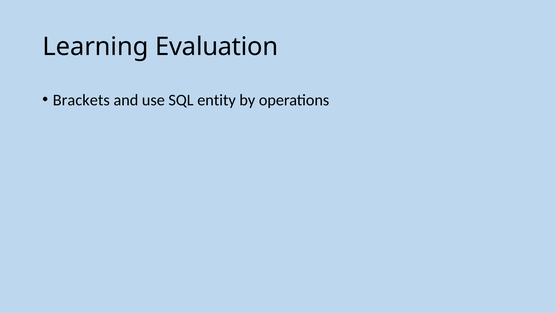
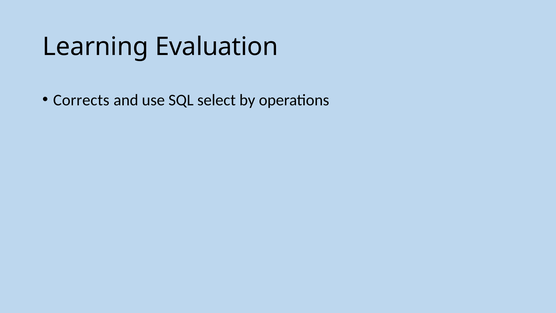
Brackets: Brackets -> Corrects (81, 100)
entity: entity -> select (217, 100)
